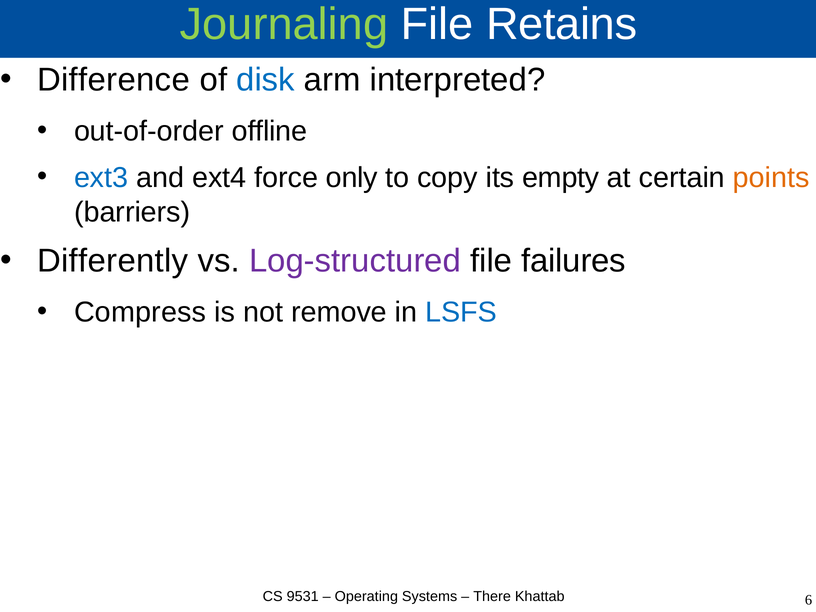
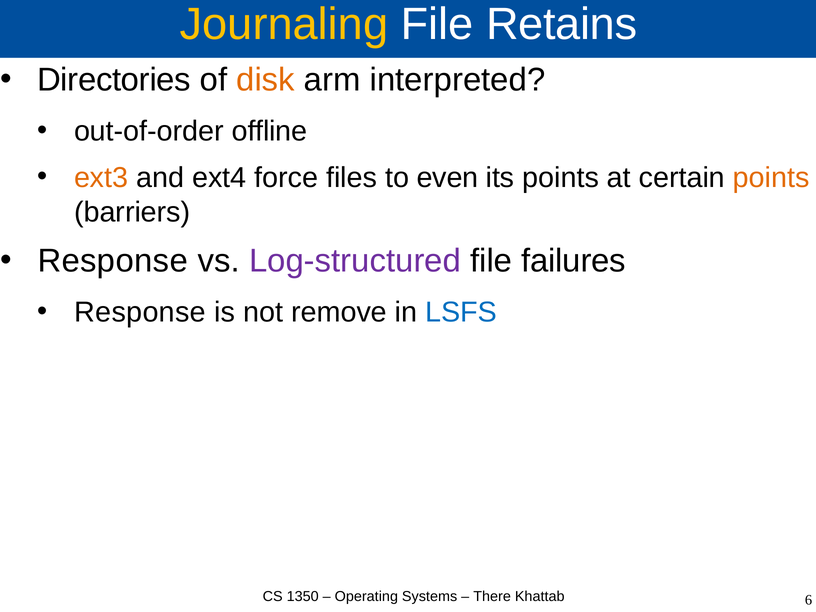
Journaling colour: light green -> yellow (284, 24)
Difference: Difference -> Directories (114, 80)
disk colour: blue -> orange (266, 80)
ext3 colour: blue -> orange (101, 177)
only: only -> files (352, 177)
copy: copy -> even (447, 177)
its empty: empty -> points (561, 177)
Differently: Differently -> Response (113, 261)
Compress: Compress -> Response (140, 312)
9531: 9531 -> 1350 (303, 596)
